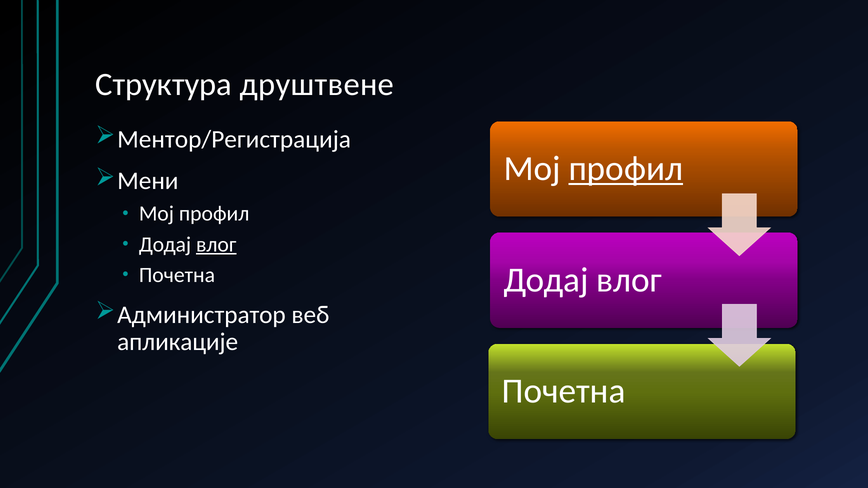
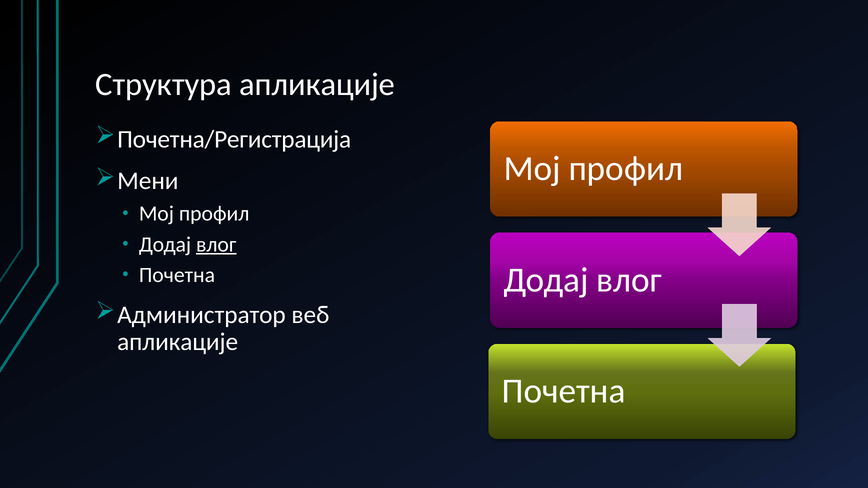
Структура друштвене: друштвене -> апликације (317, 85)
Ментор/Регистрација: Ментор/Регистрација -> Почетна/Регистрација (234, 139)
профил underline: present -> none (626, 169)
